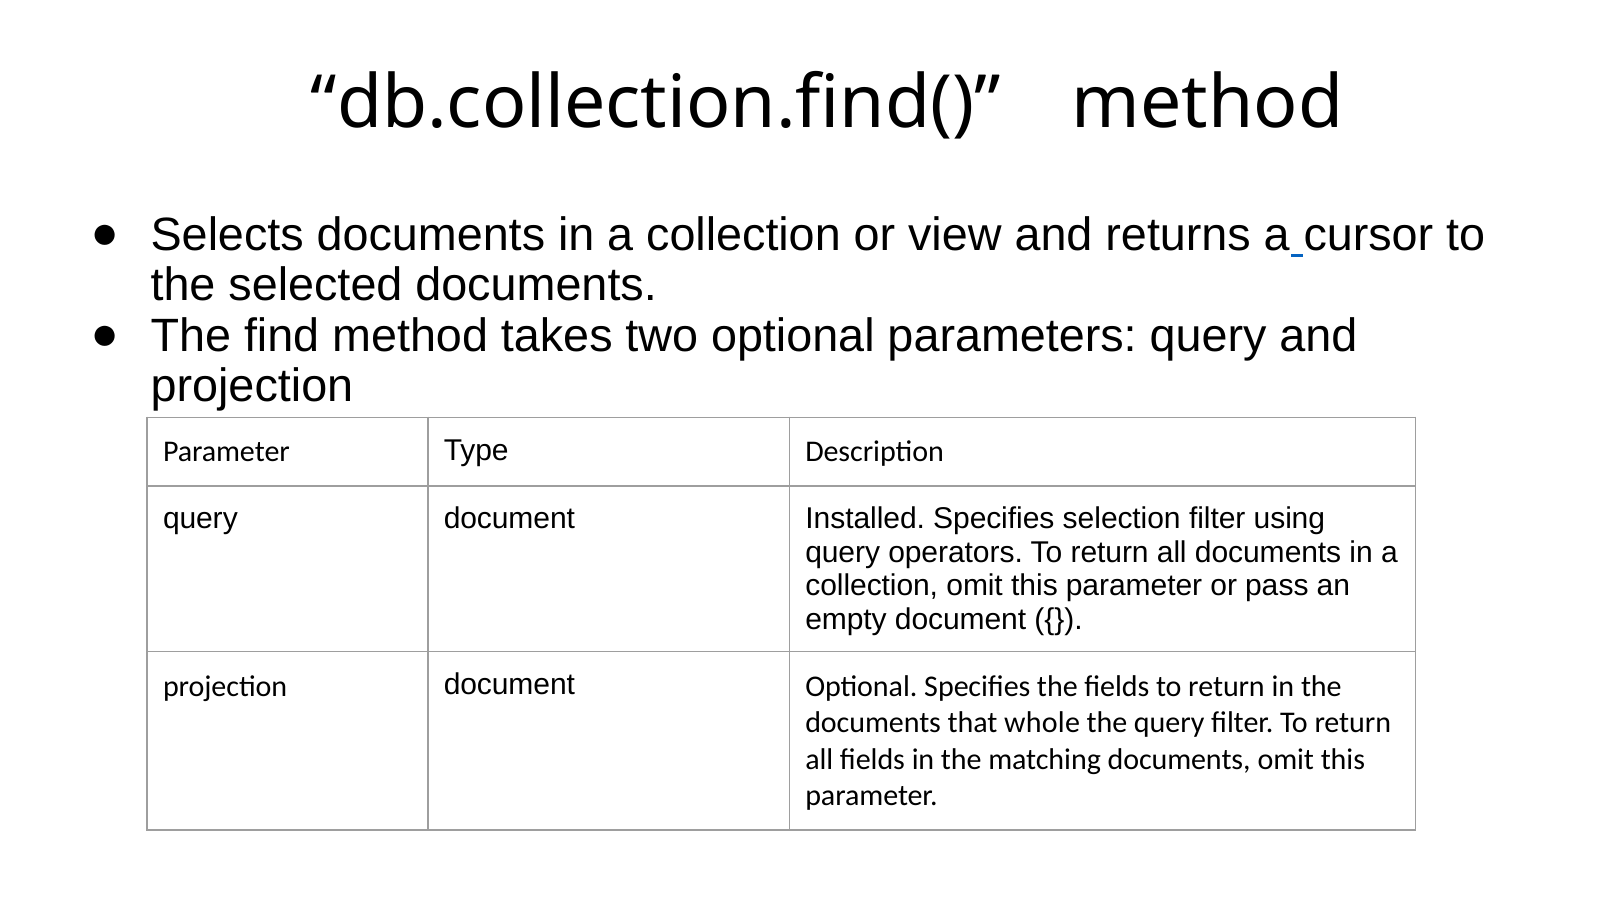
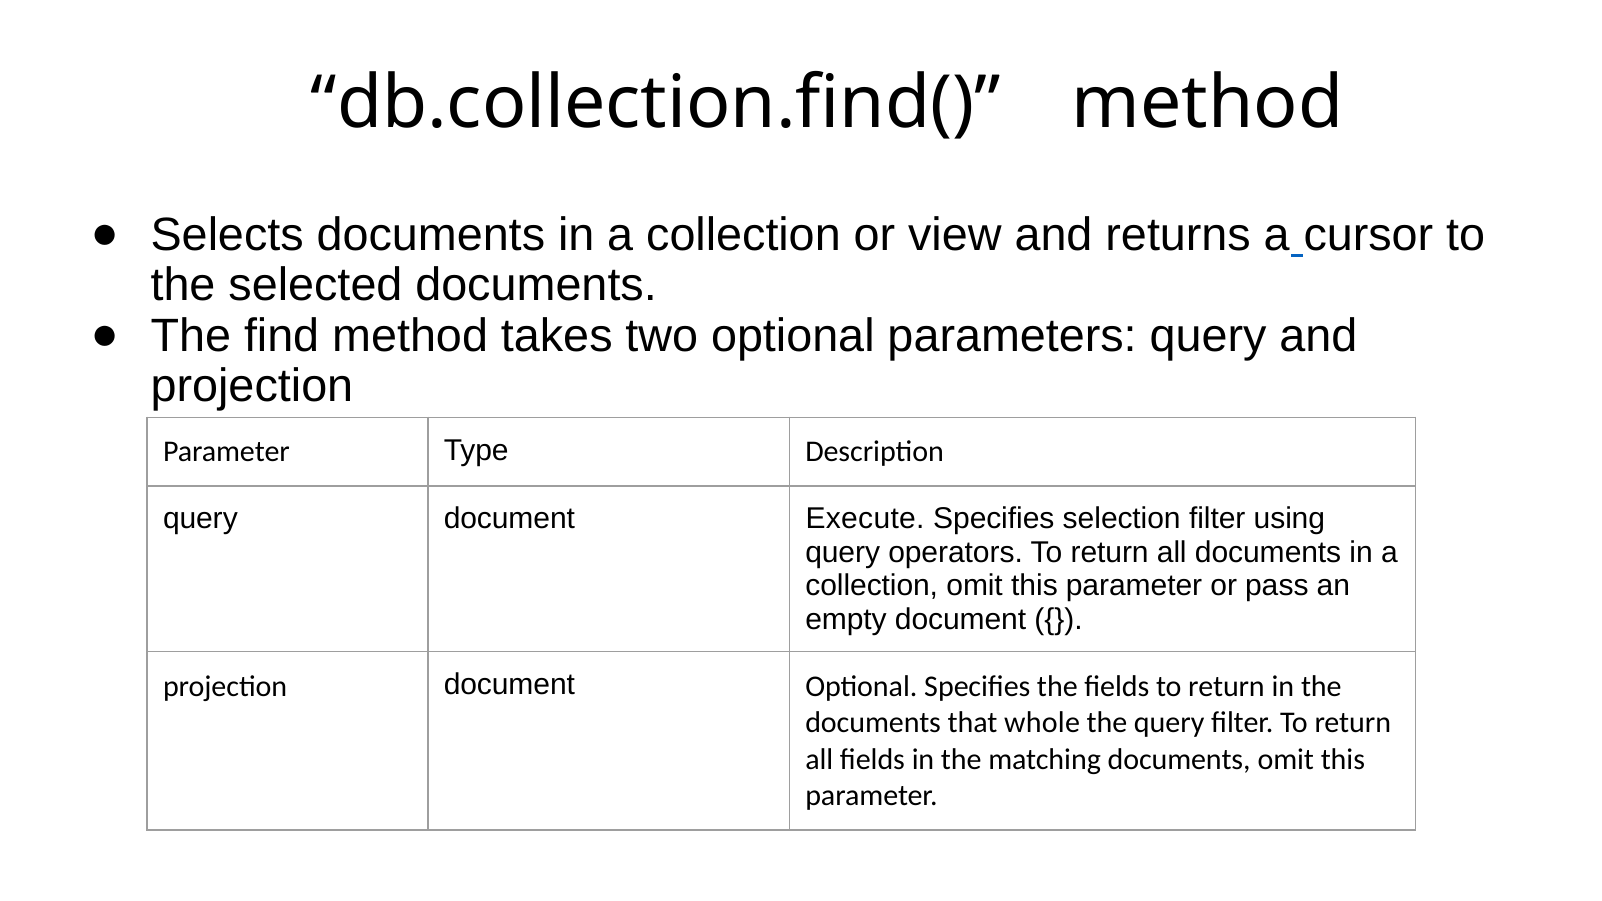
Installed: Installed -> Execute (865, 519)
